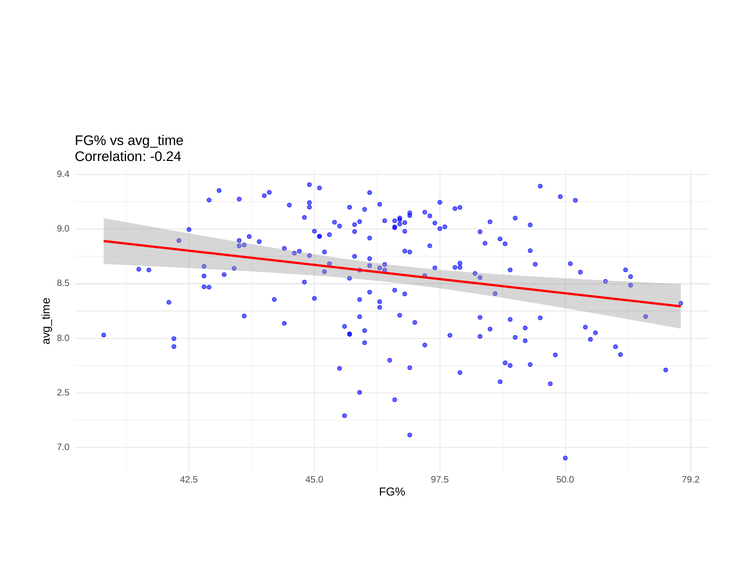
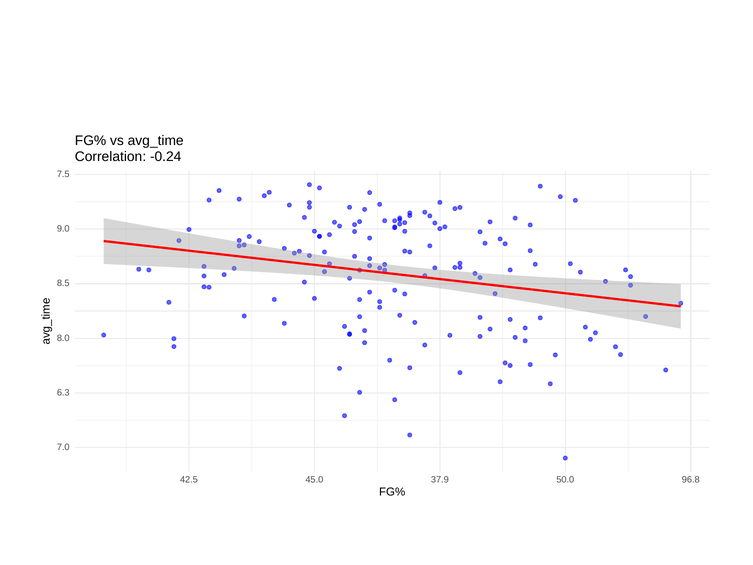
9.4: 9.4 -> 7.5 (63, 174)
2.5: 2.5 -> 6.3 (63, 392)
97.5: 97.5 -> 37.9 (440, 480)
79.2: 79.2 -> 96.8 (691, 480)
